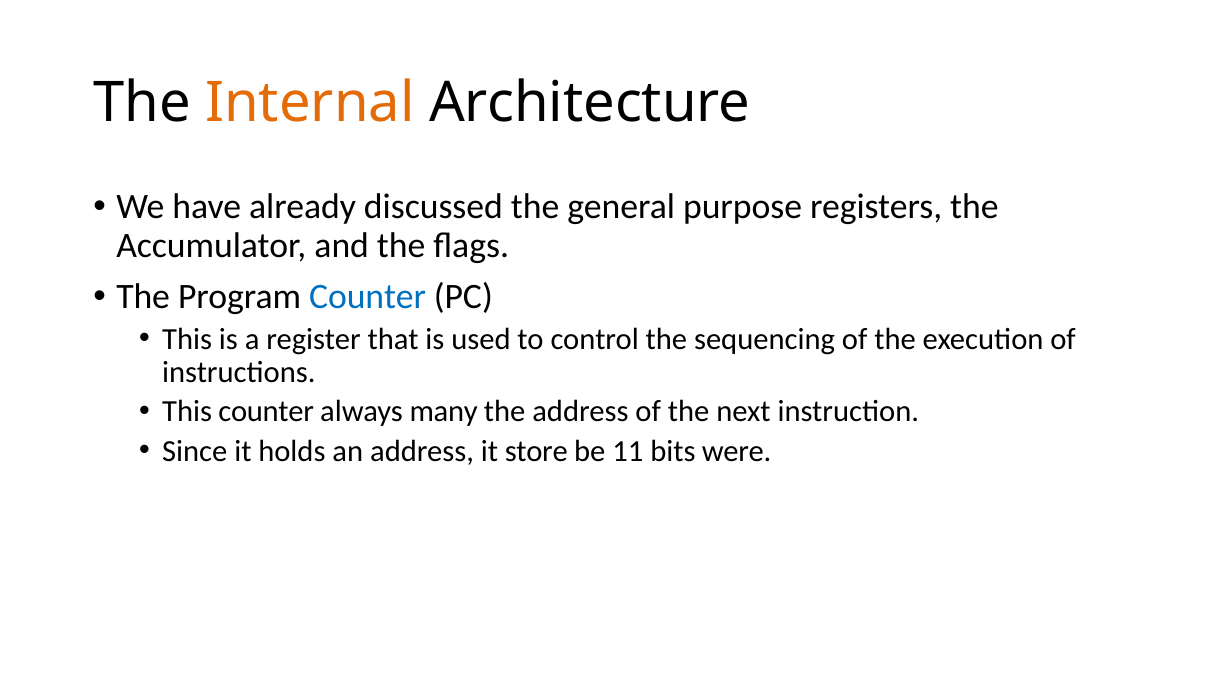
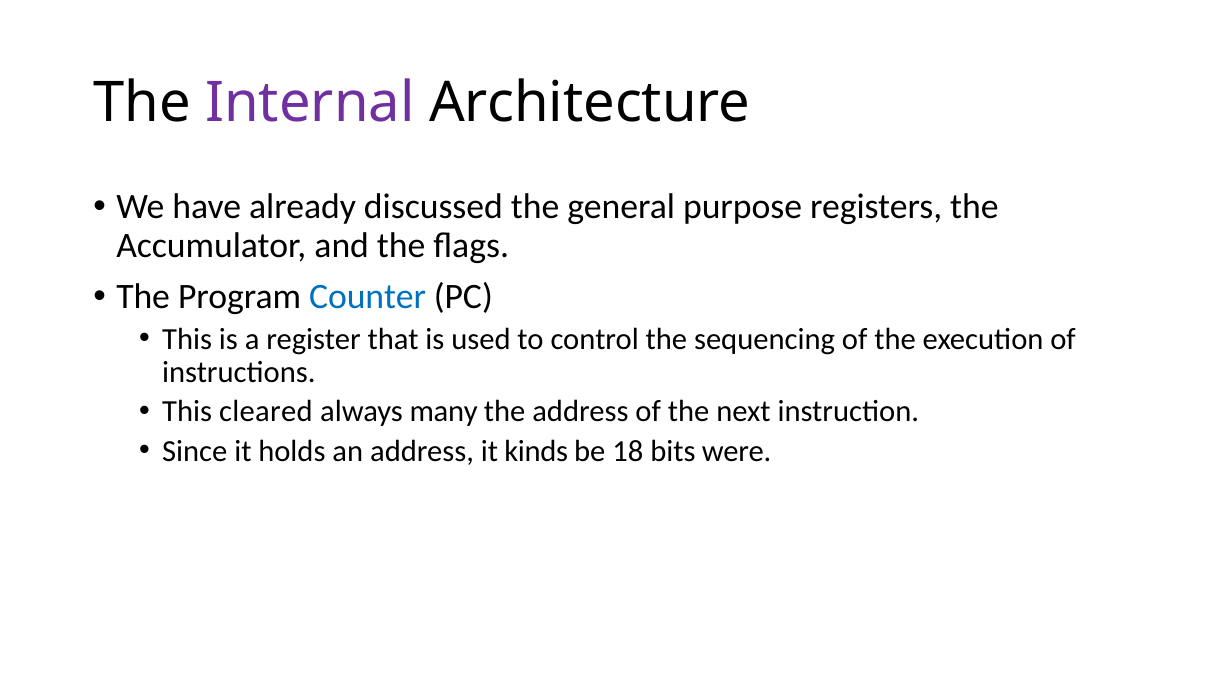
Internal colour: orange -> purple (310, 103)
This counter: counter -> cleared (266, 411)
store: store -> kinds (536, 451)
11: 11 -> 18 (628, 451)
